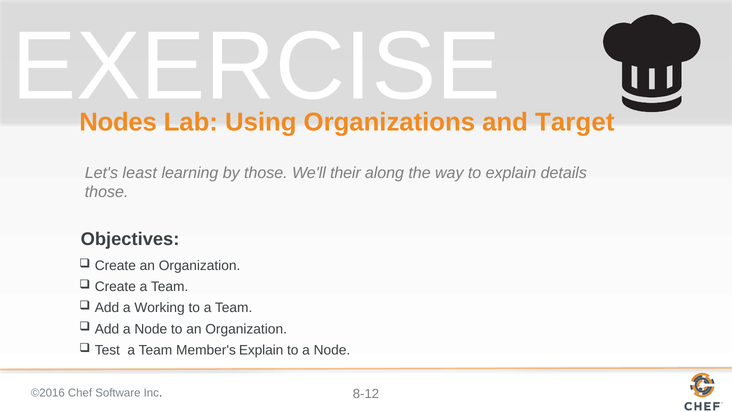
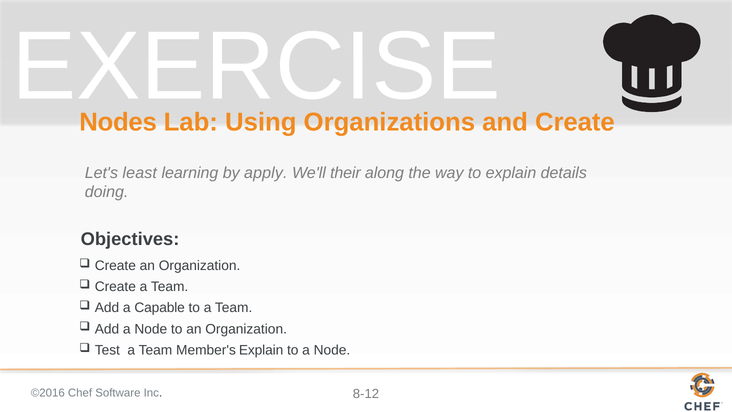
and Target: Target -> Create (575, 122)
by those: those -> apply (266, 173)
those: those -> doing (107, 192)
Working: Working -> Capable (160, 308)
